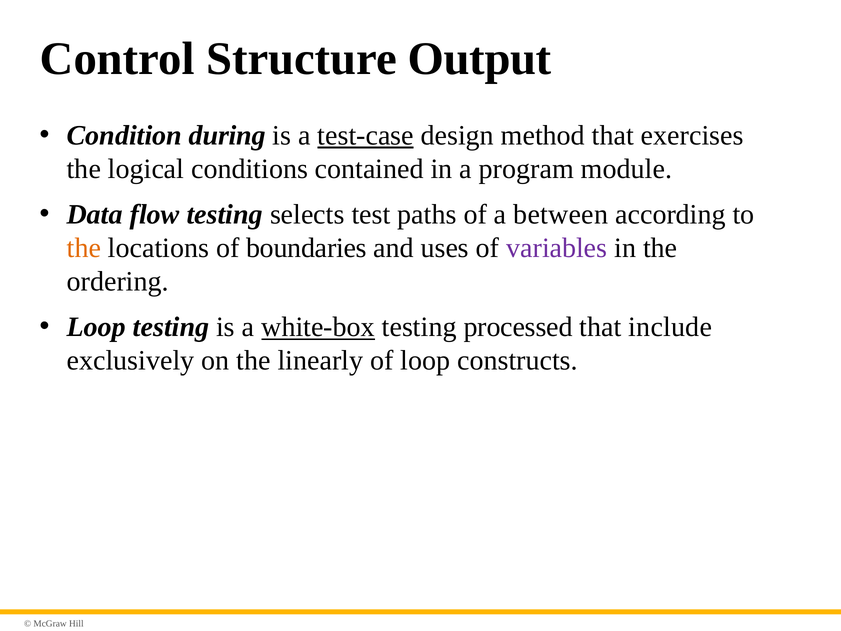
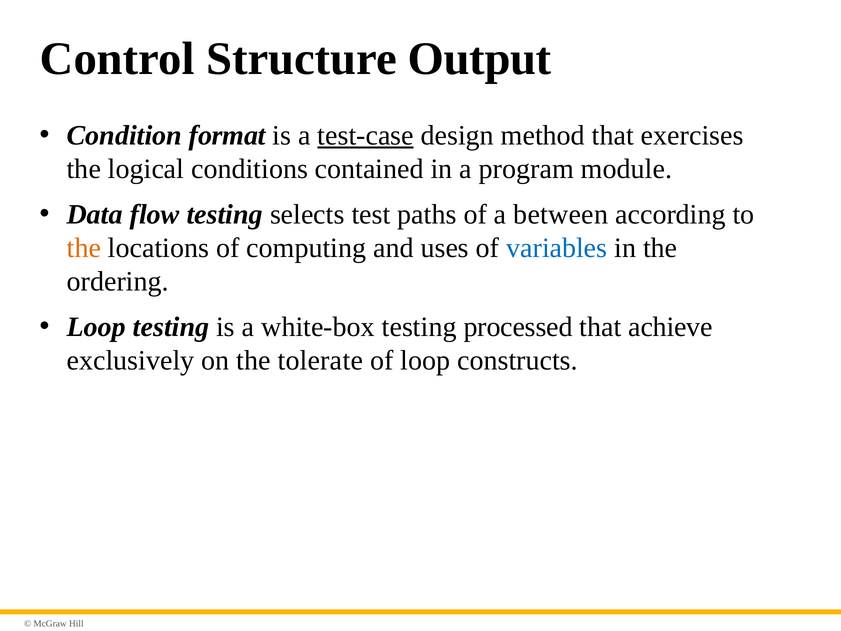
during: during -> format (227, 135)
boundaries: boundaries -> computing (306, 248)
variables colour: purple -> blue (557, 248)
white-box underline: present -> none (318, 327)
include: include -> achieve (670, 327)
linearly: linearly -> tolerate (320, 361)
